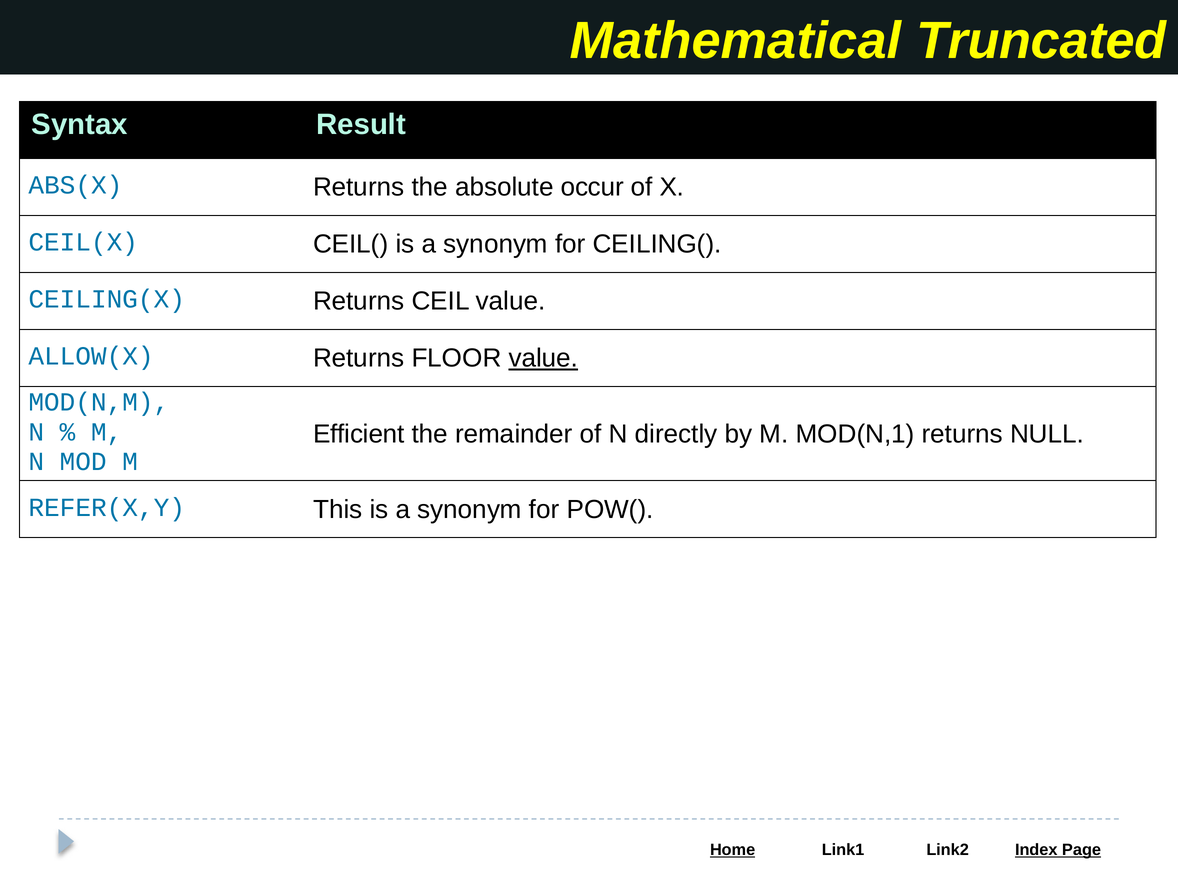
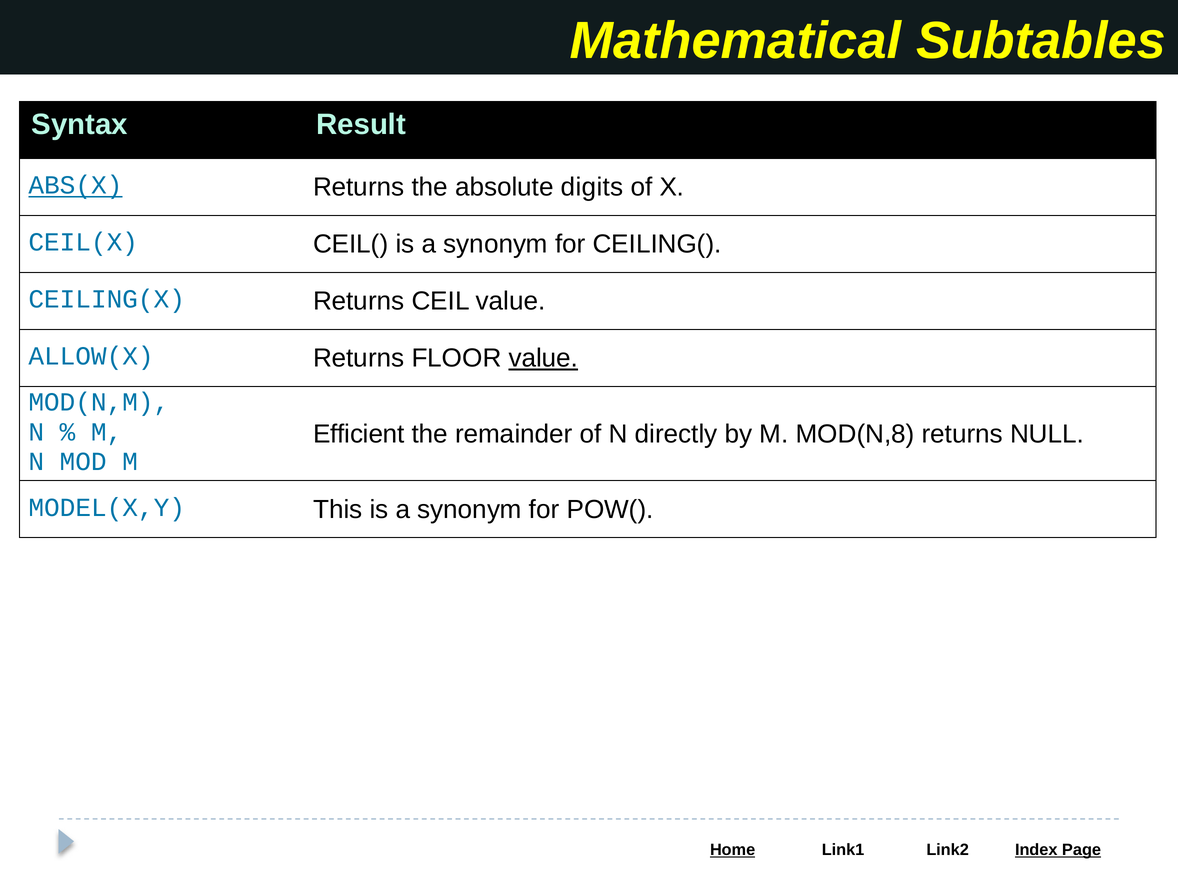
Truncated: Truncated -> Subtables (1041, 41)
ABS(X underline: none -> present (75, 185)
occur: occur -> digits (592, 187)
MOD(N,1: MOD(N,1 -> MOD(N,8 (855, 434)
REFER(X,Y: REFER(X,Y -> MODEL(X,Y (107, 507)
